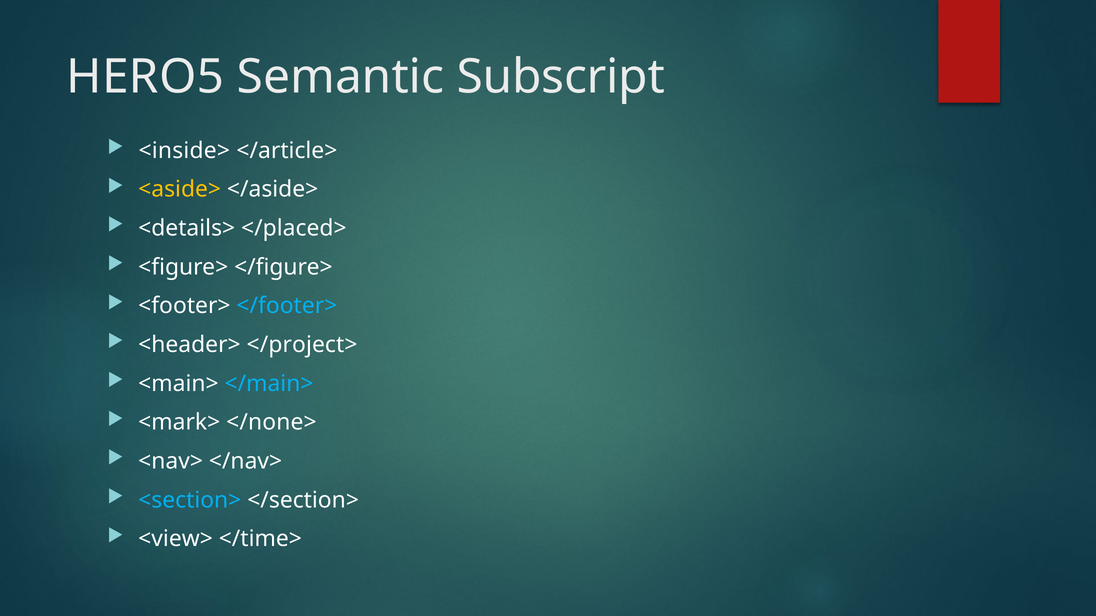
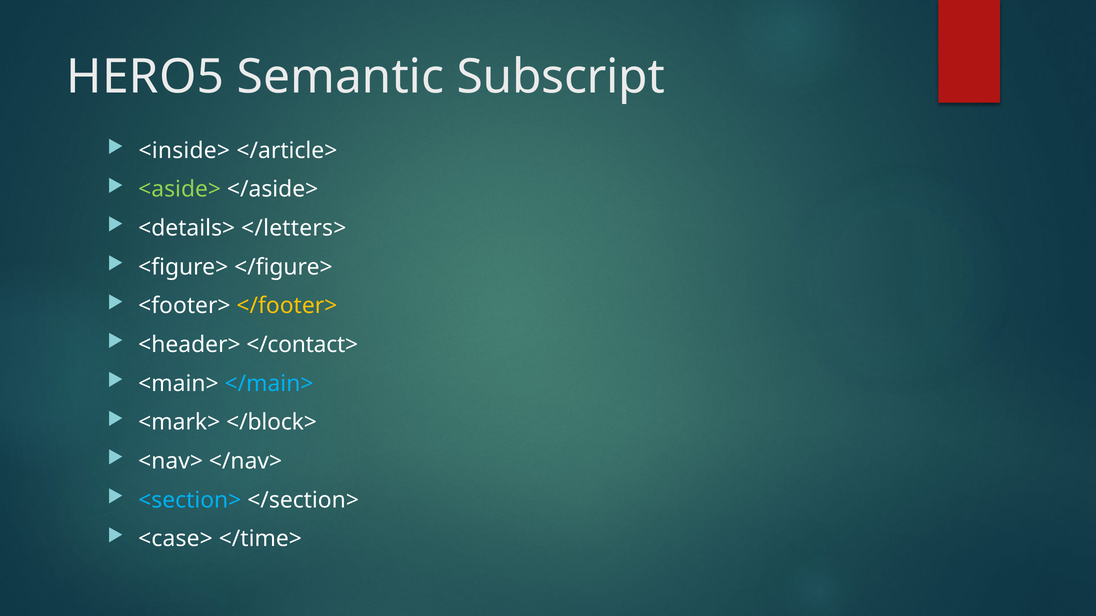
<aside> colour: yellow -> light green (180, 190)
</placed>: </placed> -> </letters> (294, 228)
</footer> colour: light blue -> yellow (287, 306)
</project>: </project> -> </contact> (302, 345)
</none>: </none> -> </block> (272, 423)
<view>: <view> -> <case> (175, 539)
